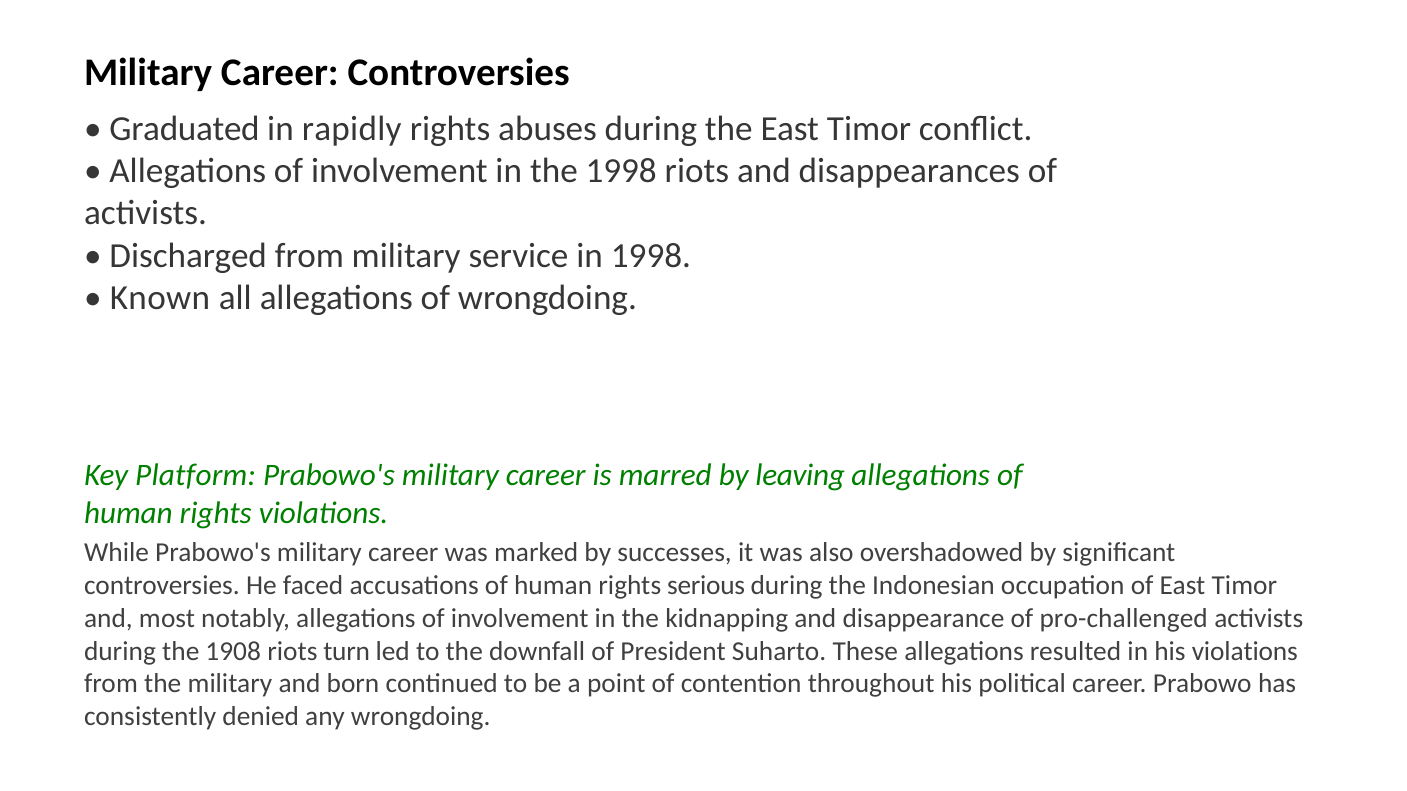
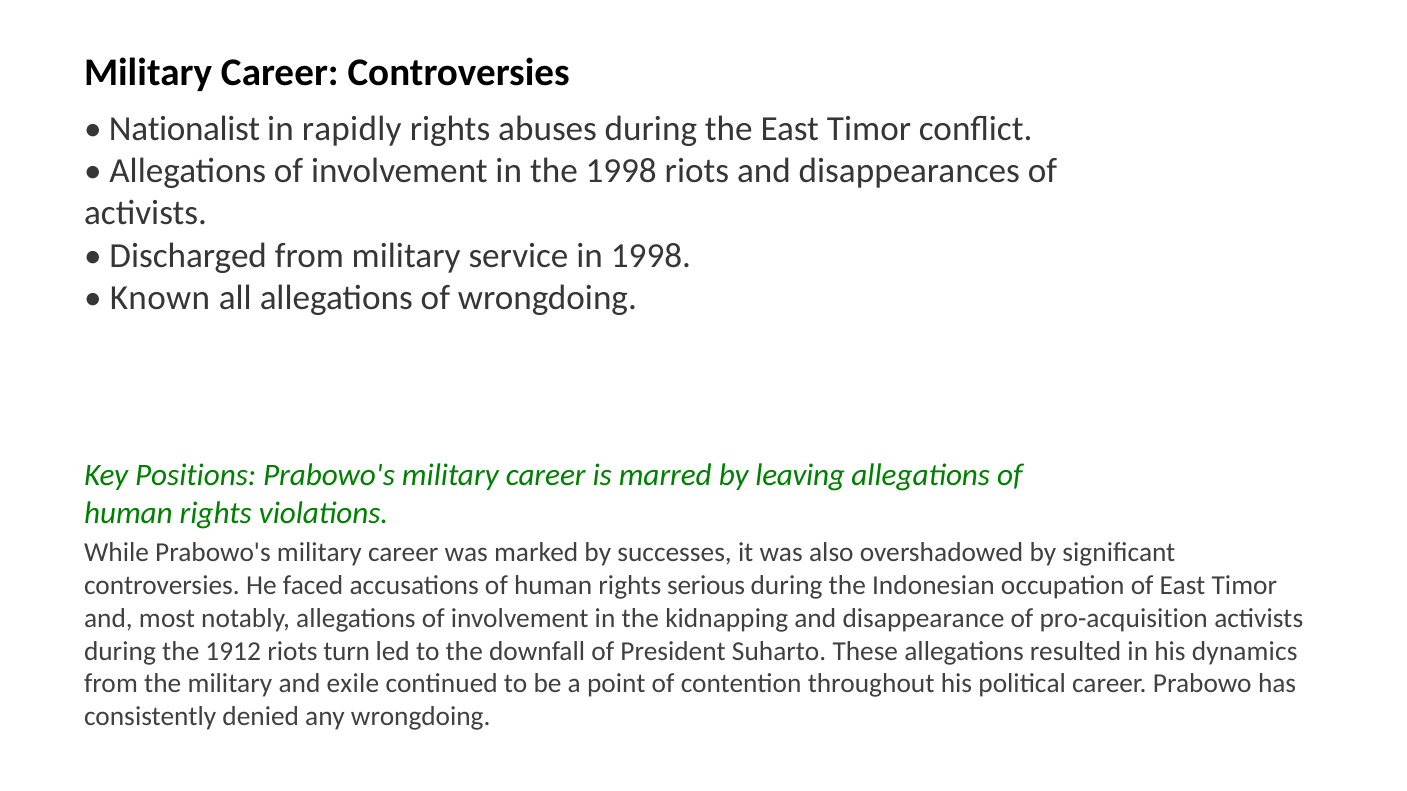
Graduated: Graduated -> Nationalist (185, 129)
Platform: Platform -> Positions (196, 476)
pro-challenged: pro-challenged -> pro-acquisition (1124, 619)
1908: 1908 -> 1912 (233, 651)
his violations: violations -> dynamics (1245, 651)
born: born -> exile (353, 684)
